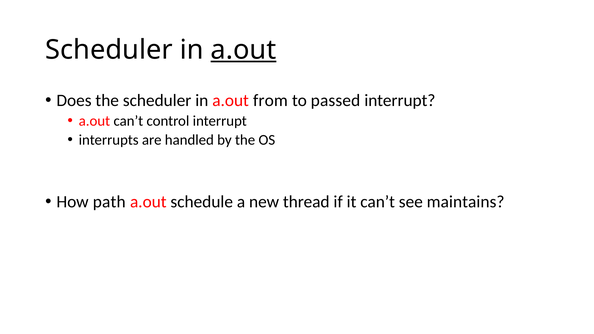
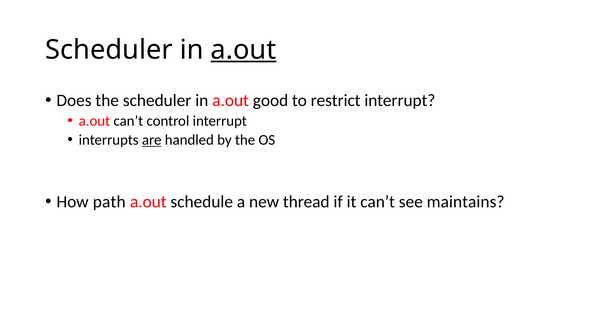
from: from -> good (271, 100)
passed: passed -> restrict (336, 100)
are underline: none -> present (152, 140)
